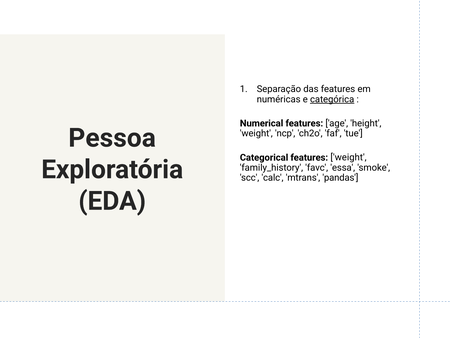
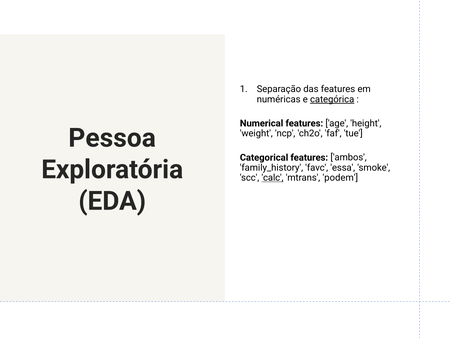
features weight: weight -> ambos (349, 157)
calc underline: none -> present (273, 178)
pandas: pandas -> podem (340, 178)
